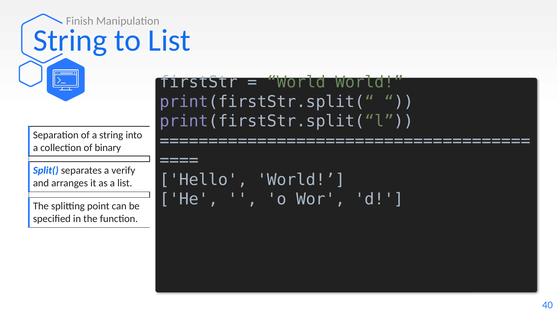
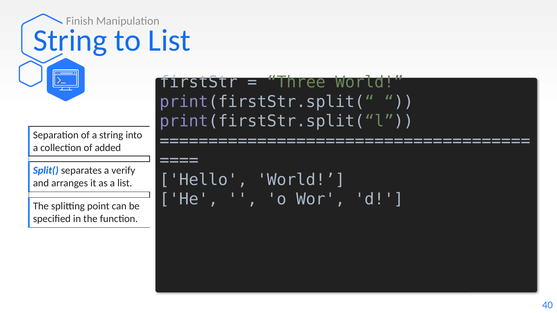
World: World -> Three (296, 82)
binary: binary -> added (108, 148)
